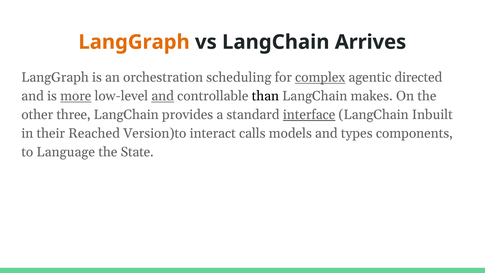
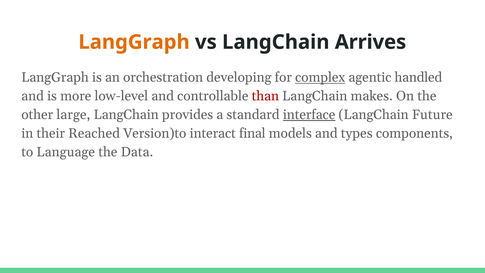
scheduling: scheduling -> developing (239, 77)
directed: directed -> handled (418, 77)
more underline: present -> none (76, 96)
and underline: present -> none (163, 96)
than colour: black -> red (265, 96)
three: three -> large (73, 115)
Inbuilt: Inbuilt -> Future (432, 115)
calls: calls -> final (252, 133)
State: State -> Data (137, 152)
